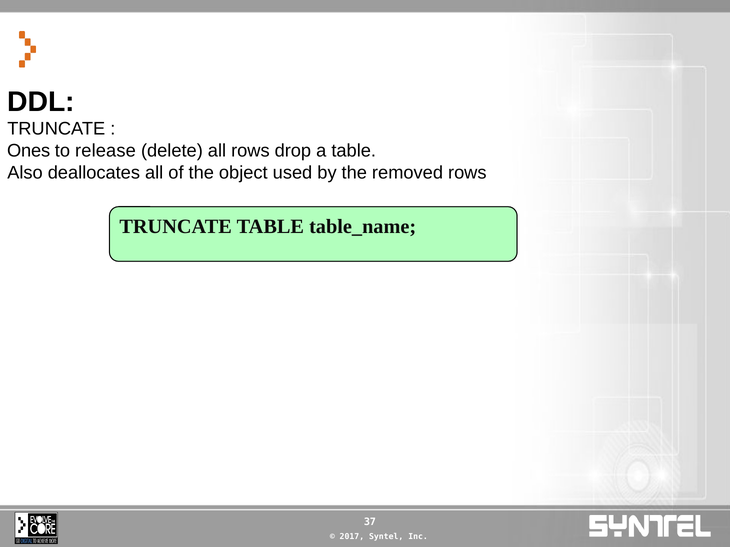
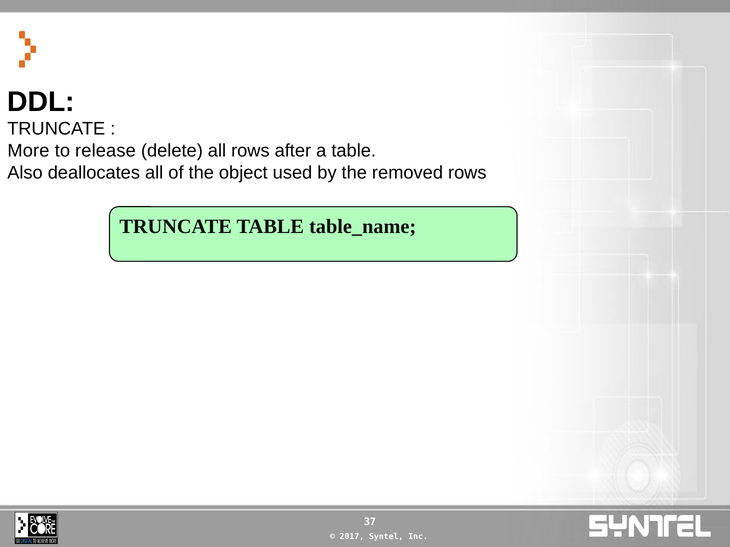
Ones: Ones -> More (28, 151)
drop: drop -> after (293, 151)
